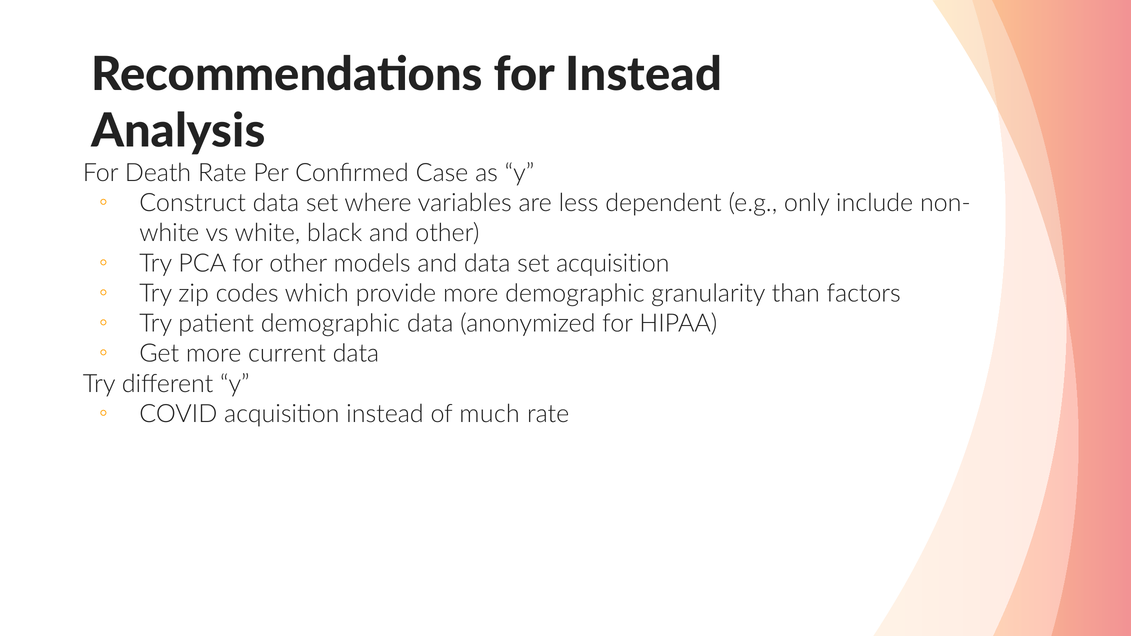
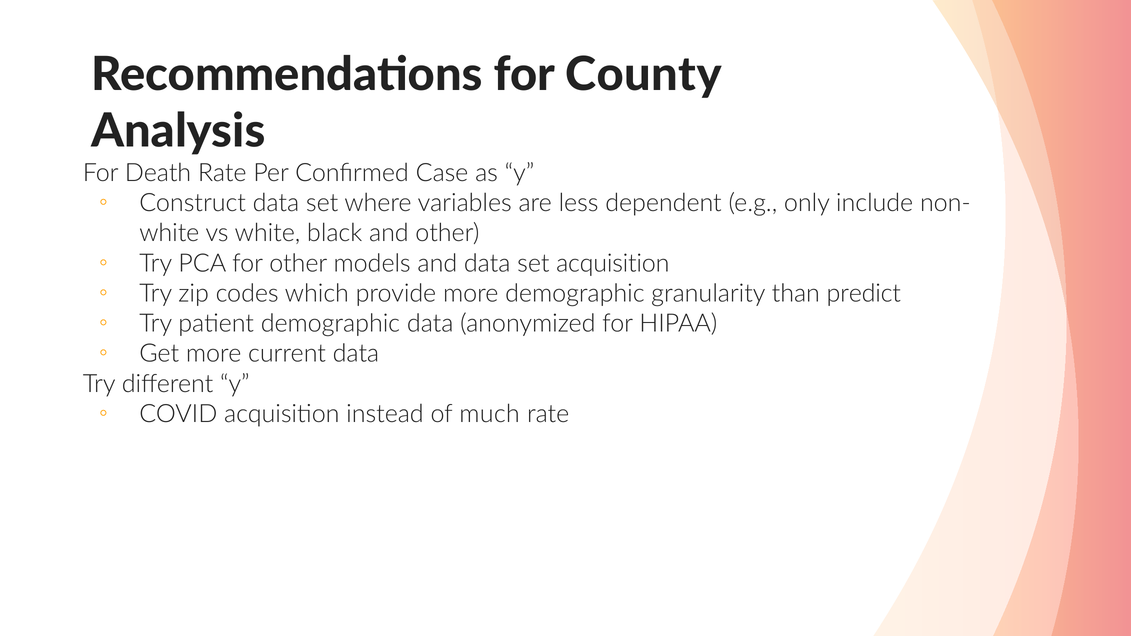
for Instead: Instead -> County (643, 75)
factors: factors -> predict (864, 293)
